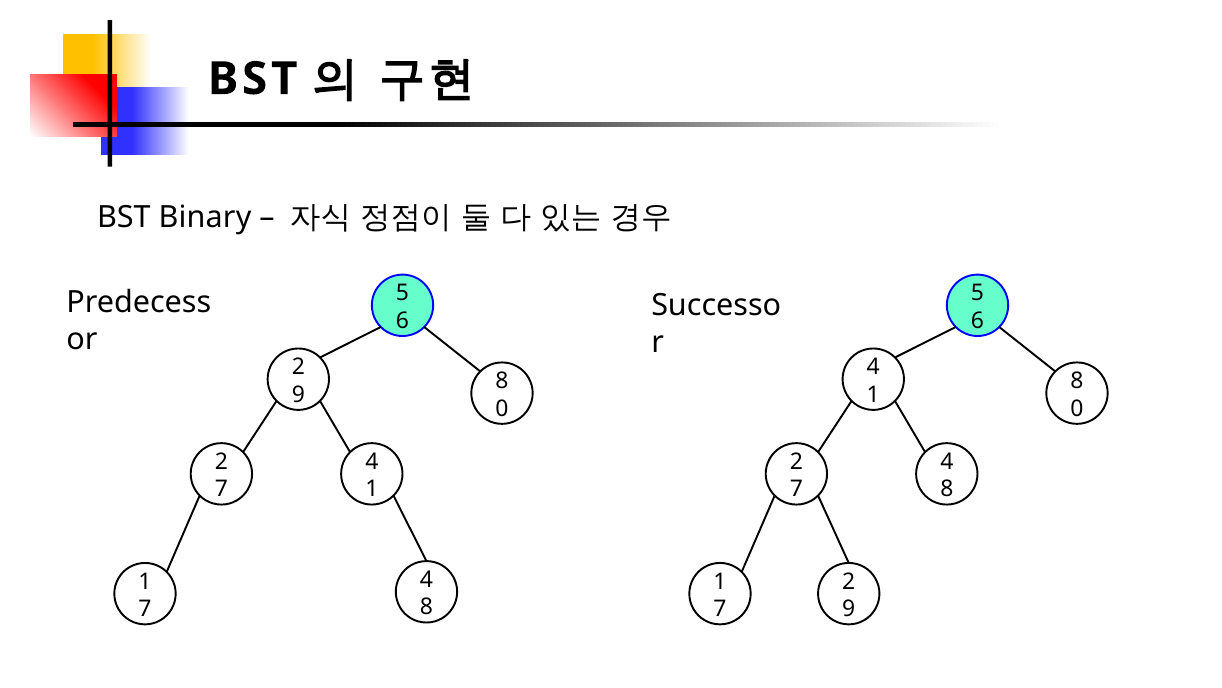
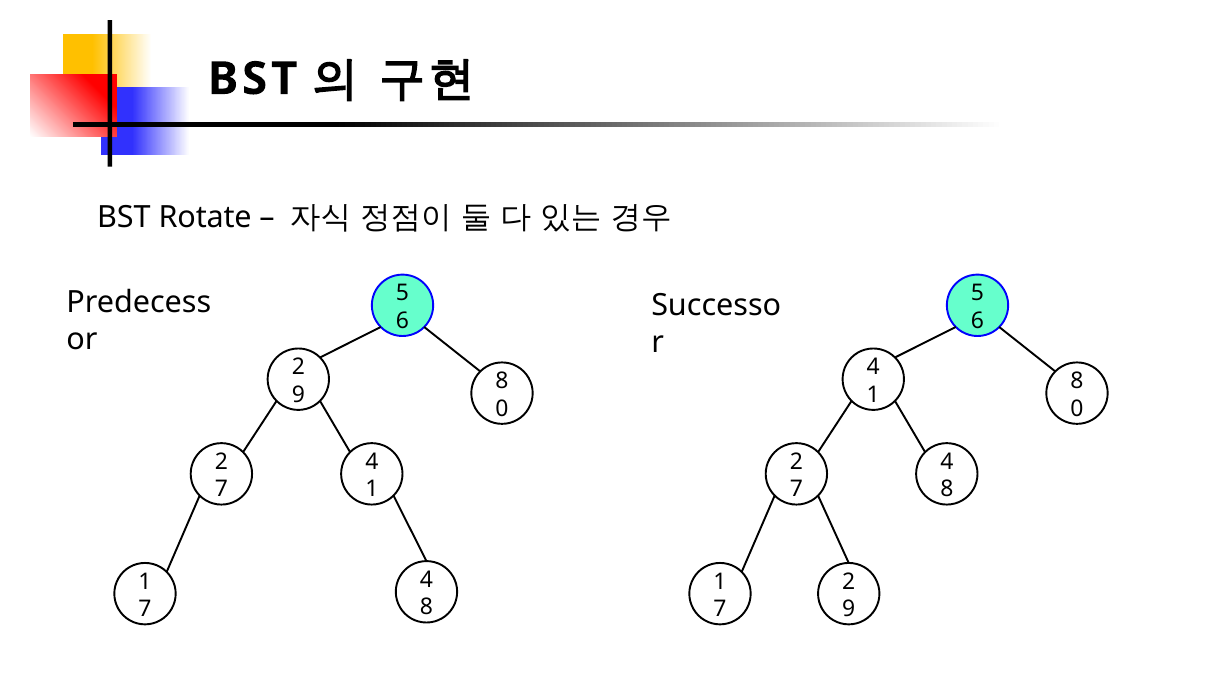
Binary: Binary -> Rotate (205, 217)
